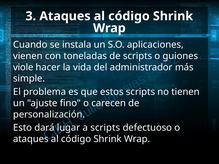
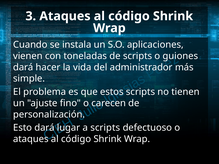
viole: viole -> dará (23, 67)
